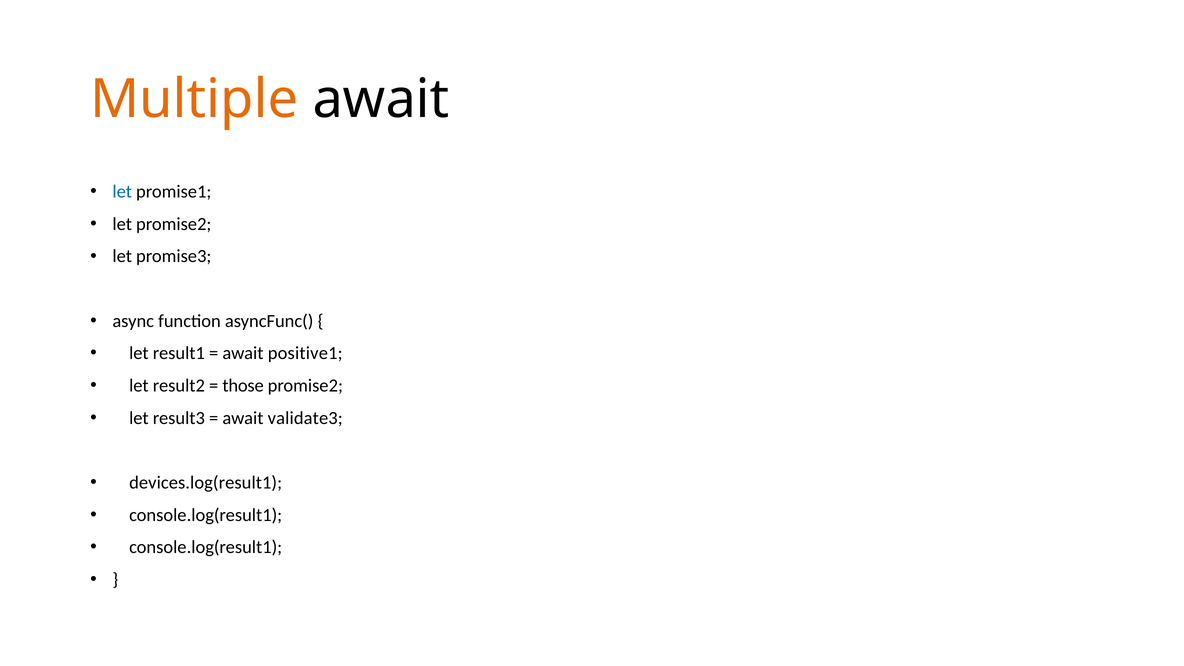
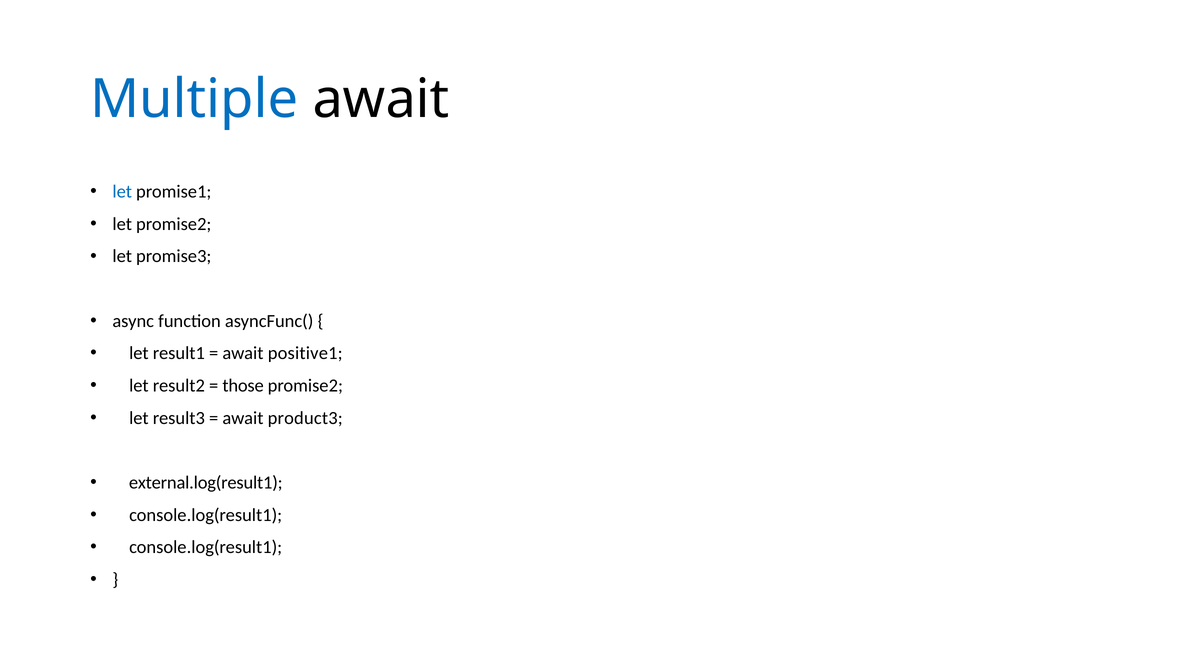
Multiple colour: orange -> blue (194, 99)
validate3: validate3 -> product3 (305, 418)
devices.log(result1: devices.log(result1 -> external.log(result1 (206, 483)
